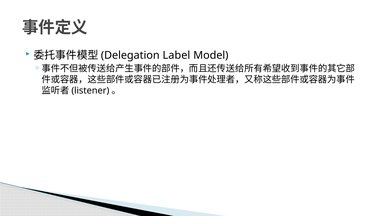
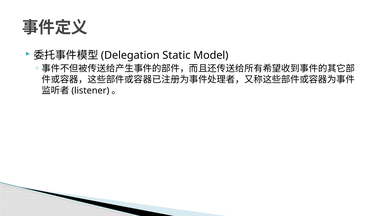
Label: Label -> Static (176, 55)
